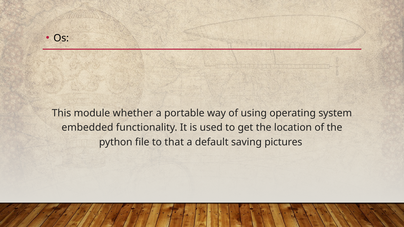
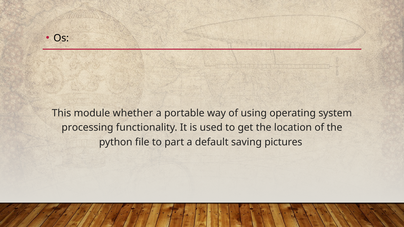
embedded: embedded -> processing (87, 128)
that: that -> part (174, 142)
